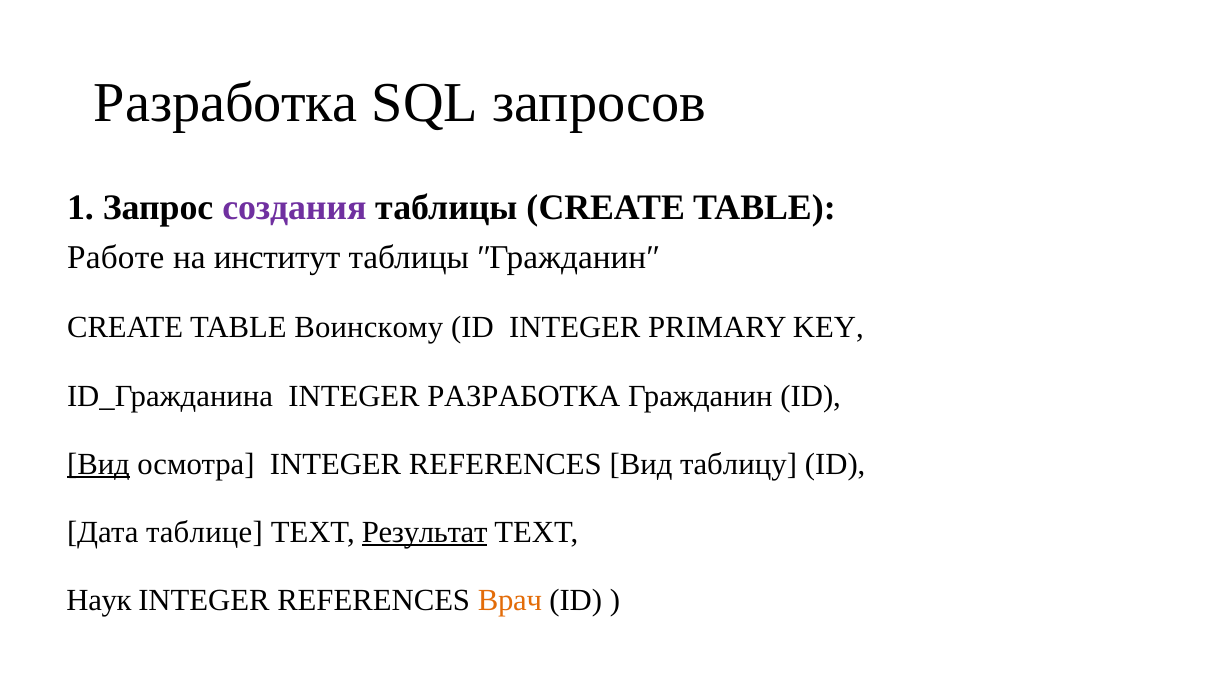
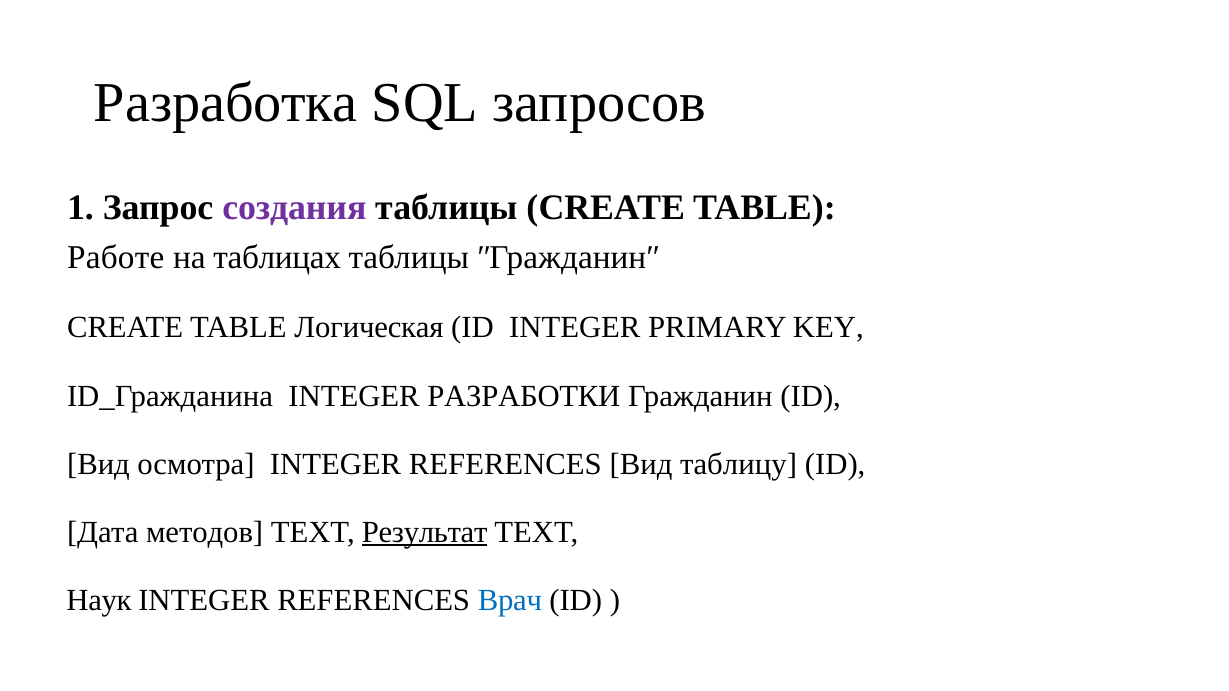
институт: институт -> таблицах (277, 258)
Воинскому: Воинскому -> Логическая (369, 328)
INTEGER РАЗРАБОТКА: РАЗРАБОТКА -> РАЗРАБОТКИ (524, 396)
Вид underline: present -> none (98, 464)
таблице: таблице -> методов (205, 532)
Врач colour: orange -> blue (510, 600)
